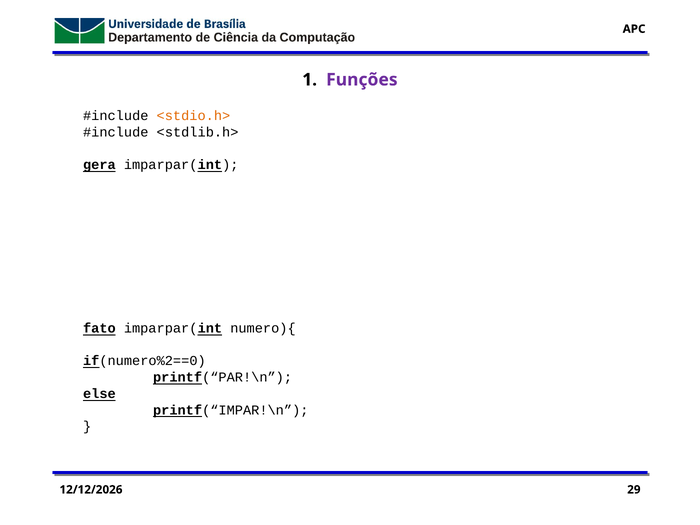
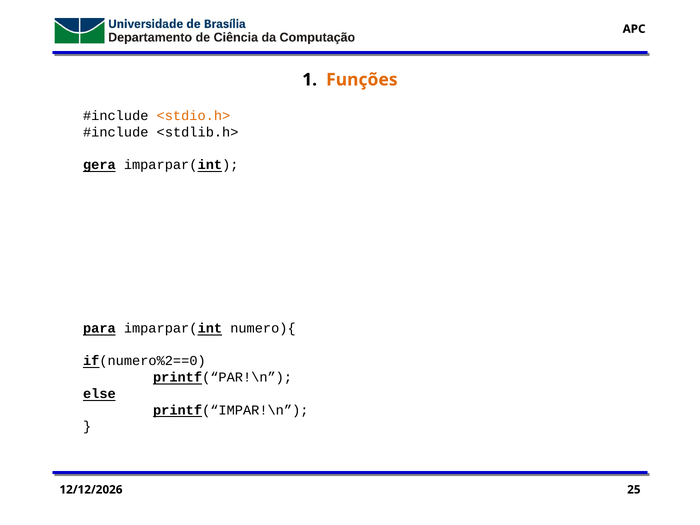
Funções colour: purple -> orange (362, 80)
fato: fato -> para (99, 328)
29: 29 -> 25 (634, 490)
